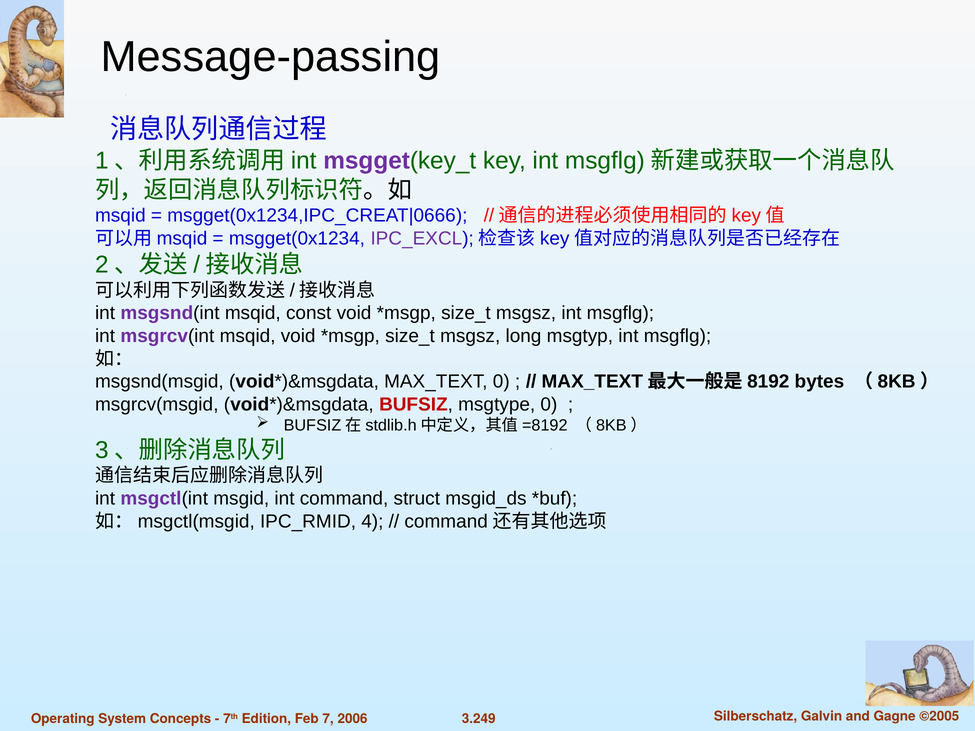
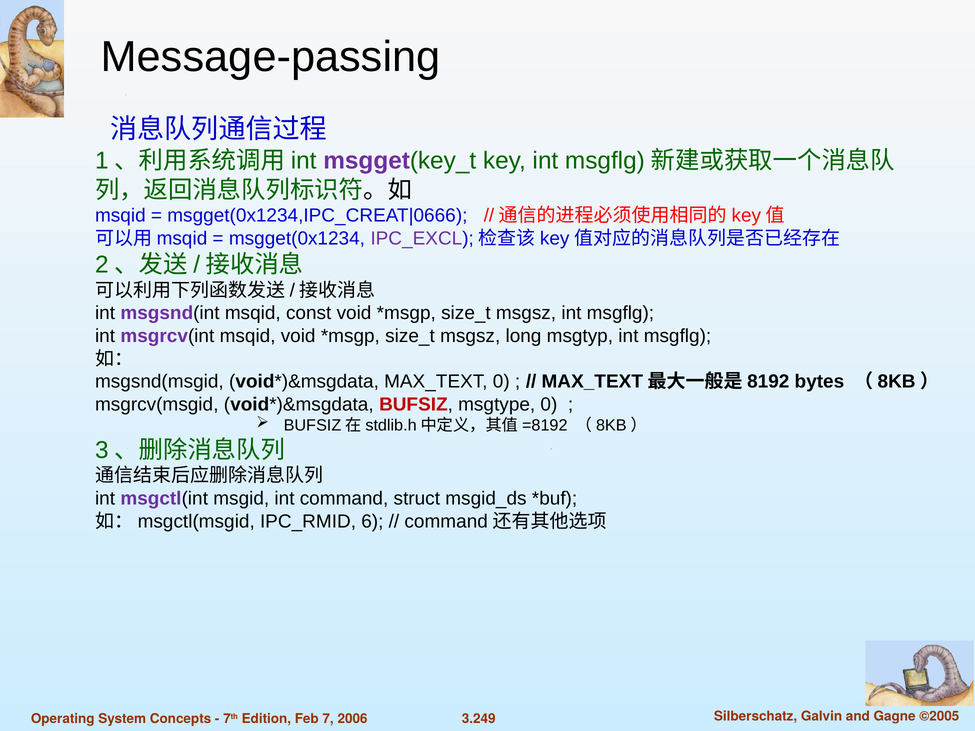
4: 4 -> 6 (372, 521)
